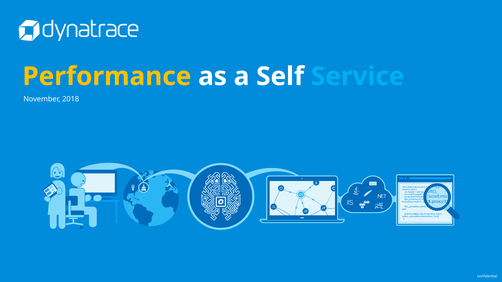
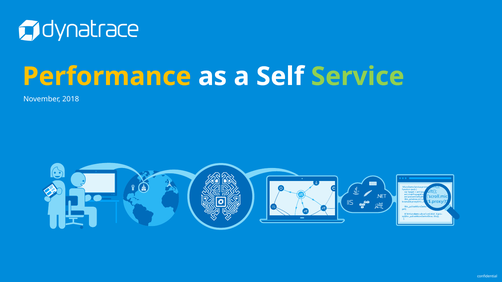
Service colour: light blue -> light green (358, 77)
